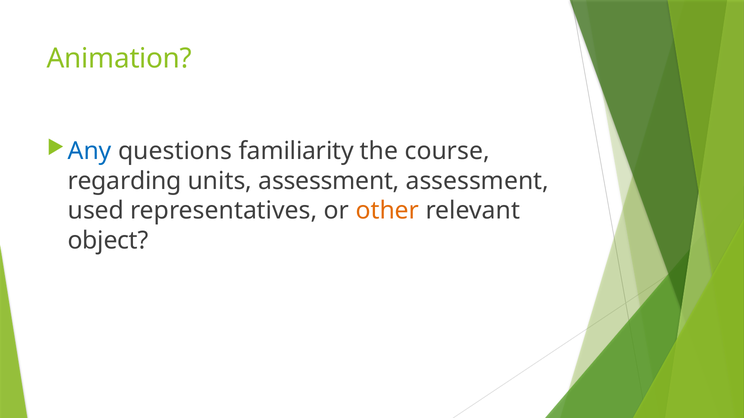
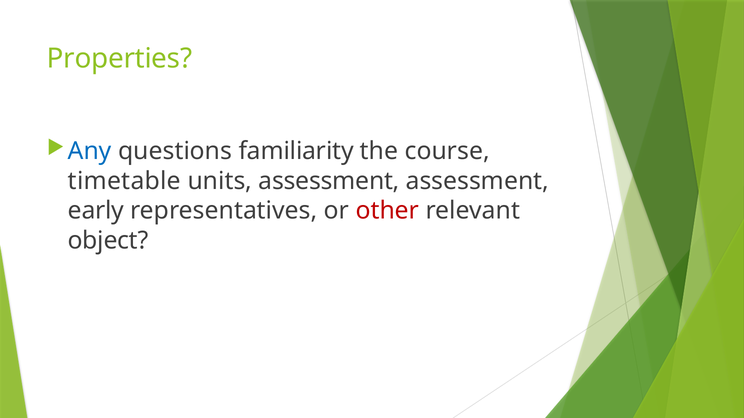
Animation: Animation -> Properties (119, 59)
regarding: regarding -> timetable (124, 181)
used: used -> early (96, 211)
other colour: orange -> red (387, 211)
